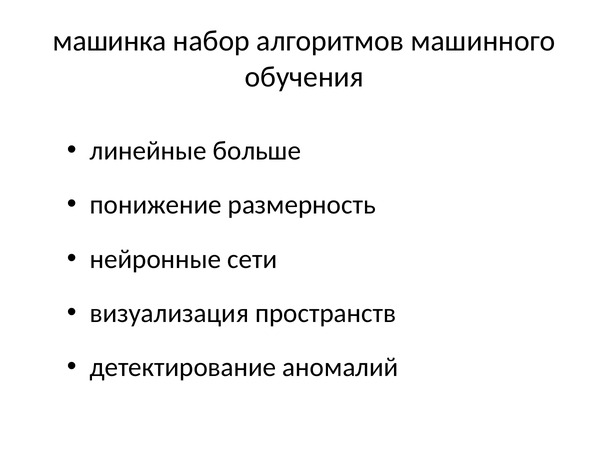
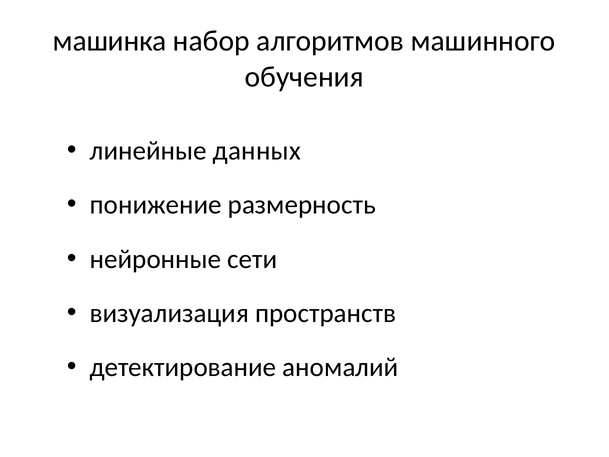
больше: больше -> данных (257, 151)
